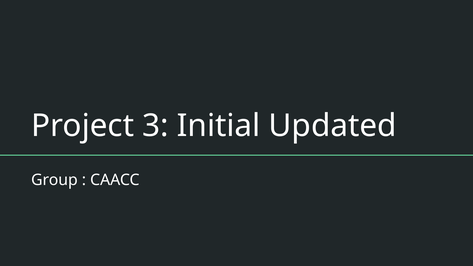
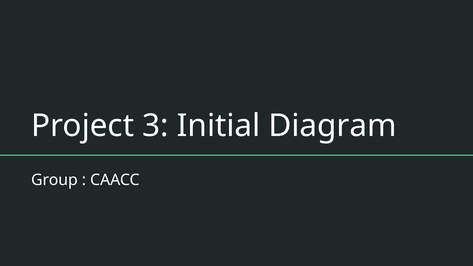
Updated: Updated -> Diagram (333, 126)
